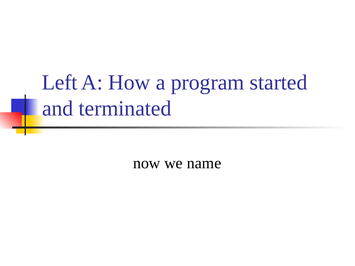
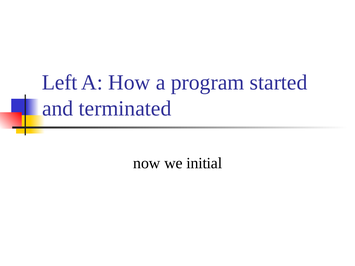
name: name -> initial (204, 163)
